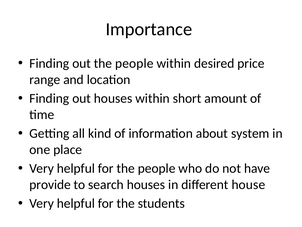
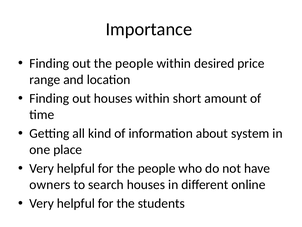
provide: provide -> owners (50, 184)
house: house -> online (248, 184)
